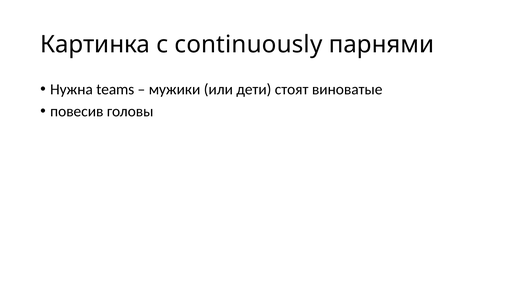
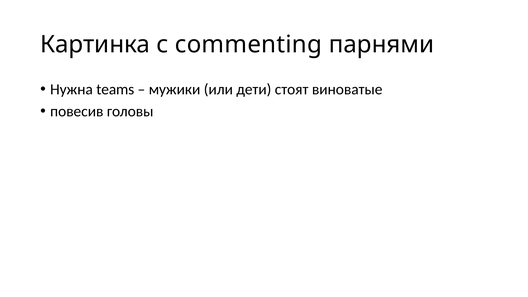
continuously: continuously -> commenting (248, 44)
